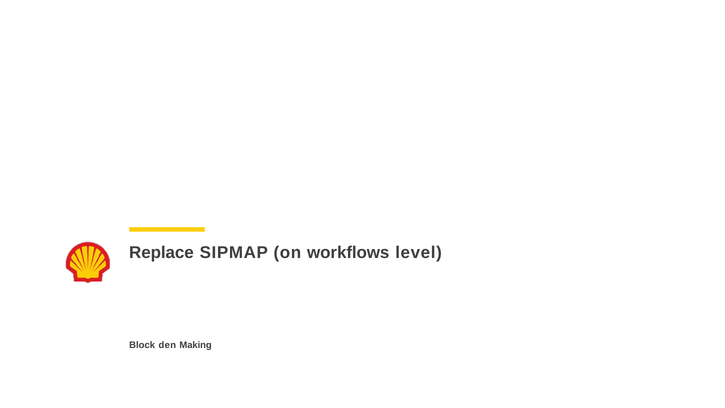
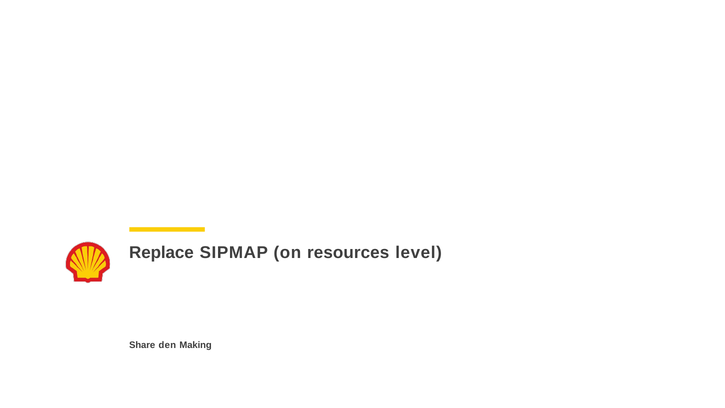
workflows: workflows -> resources (348, 253)
Block: Block -> Share (142, 345)
